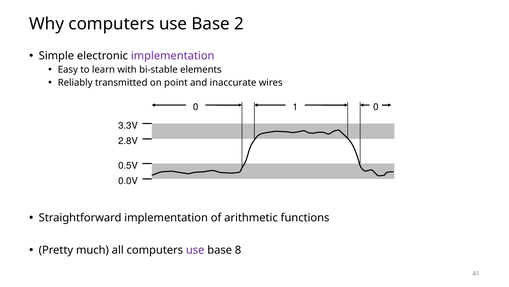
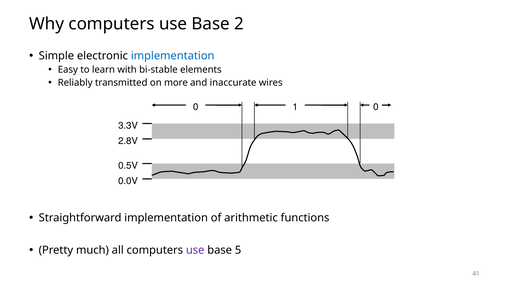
implementation colour: purple -> blue (173, 56)
point: point -> more (176, 82)
8: 8 -> 5 (238, 250)
